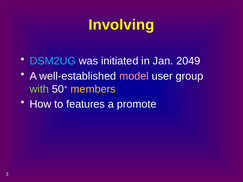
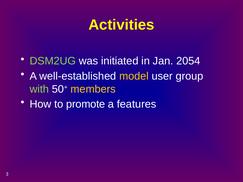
Involving: Involving -> Activities (121, 25)
DSM2UG colour: light blue -> light green (53, 61)
2049: 2049 -> 2054 (188, 61)
model colour: pink -> yellow (134, 76)
features: features -> promote (86, 104)
promote: promote -> features (137, 104)
